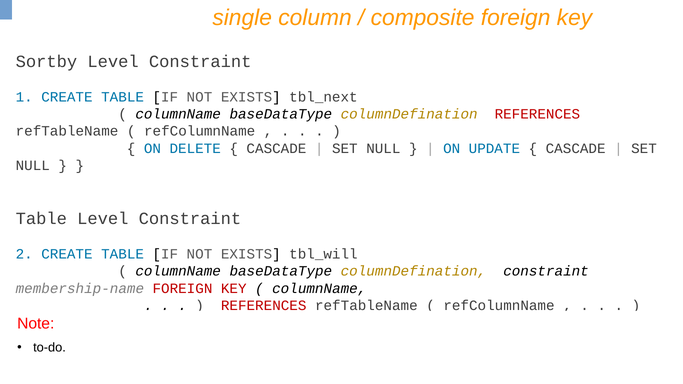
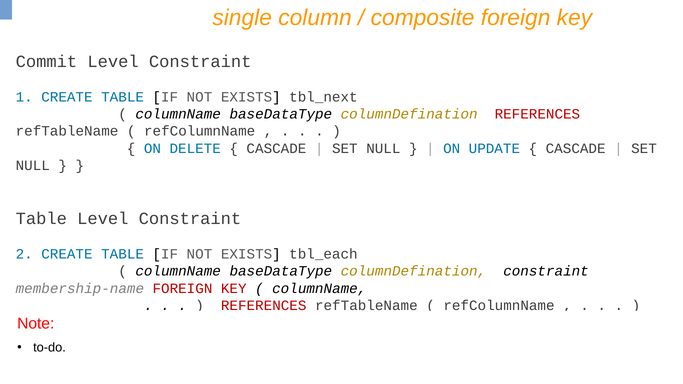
Sortby: Sortby -> Commit (46, 62)
tbl_will: tbl_will -> tbl_each (323, 254)
